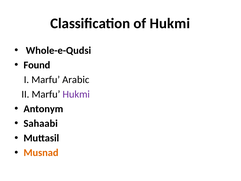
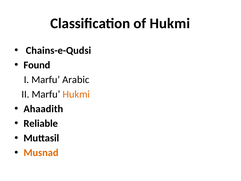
Whole-e-Qudsi: Whole-e-Qudsi -> Chains-e-Qudsi (58, 50)
Hukmi colour: purple -> orange (76, 94)
Antonym: Antonym -> Ahaadith (43, 109)
Sahaabi: Sahaabi -> Reliable (41, 123)
